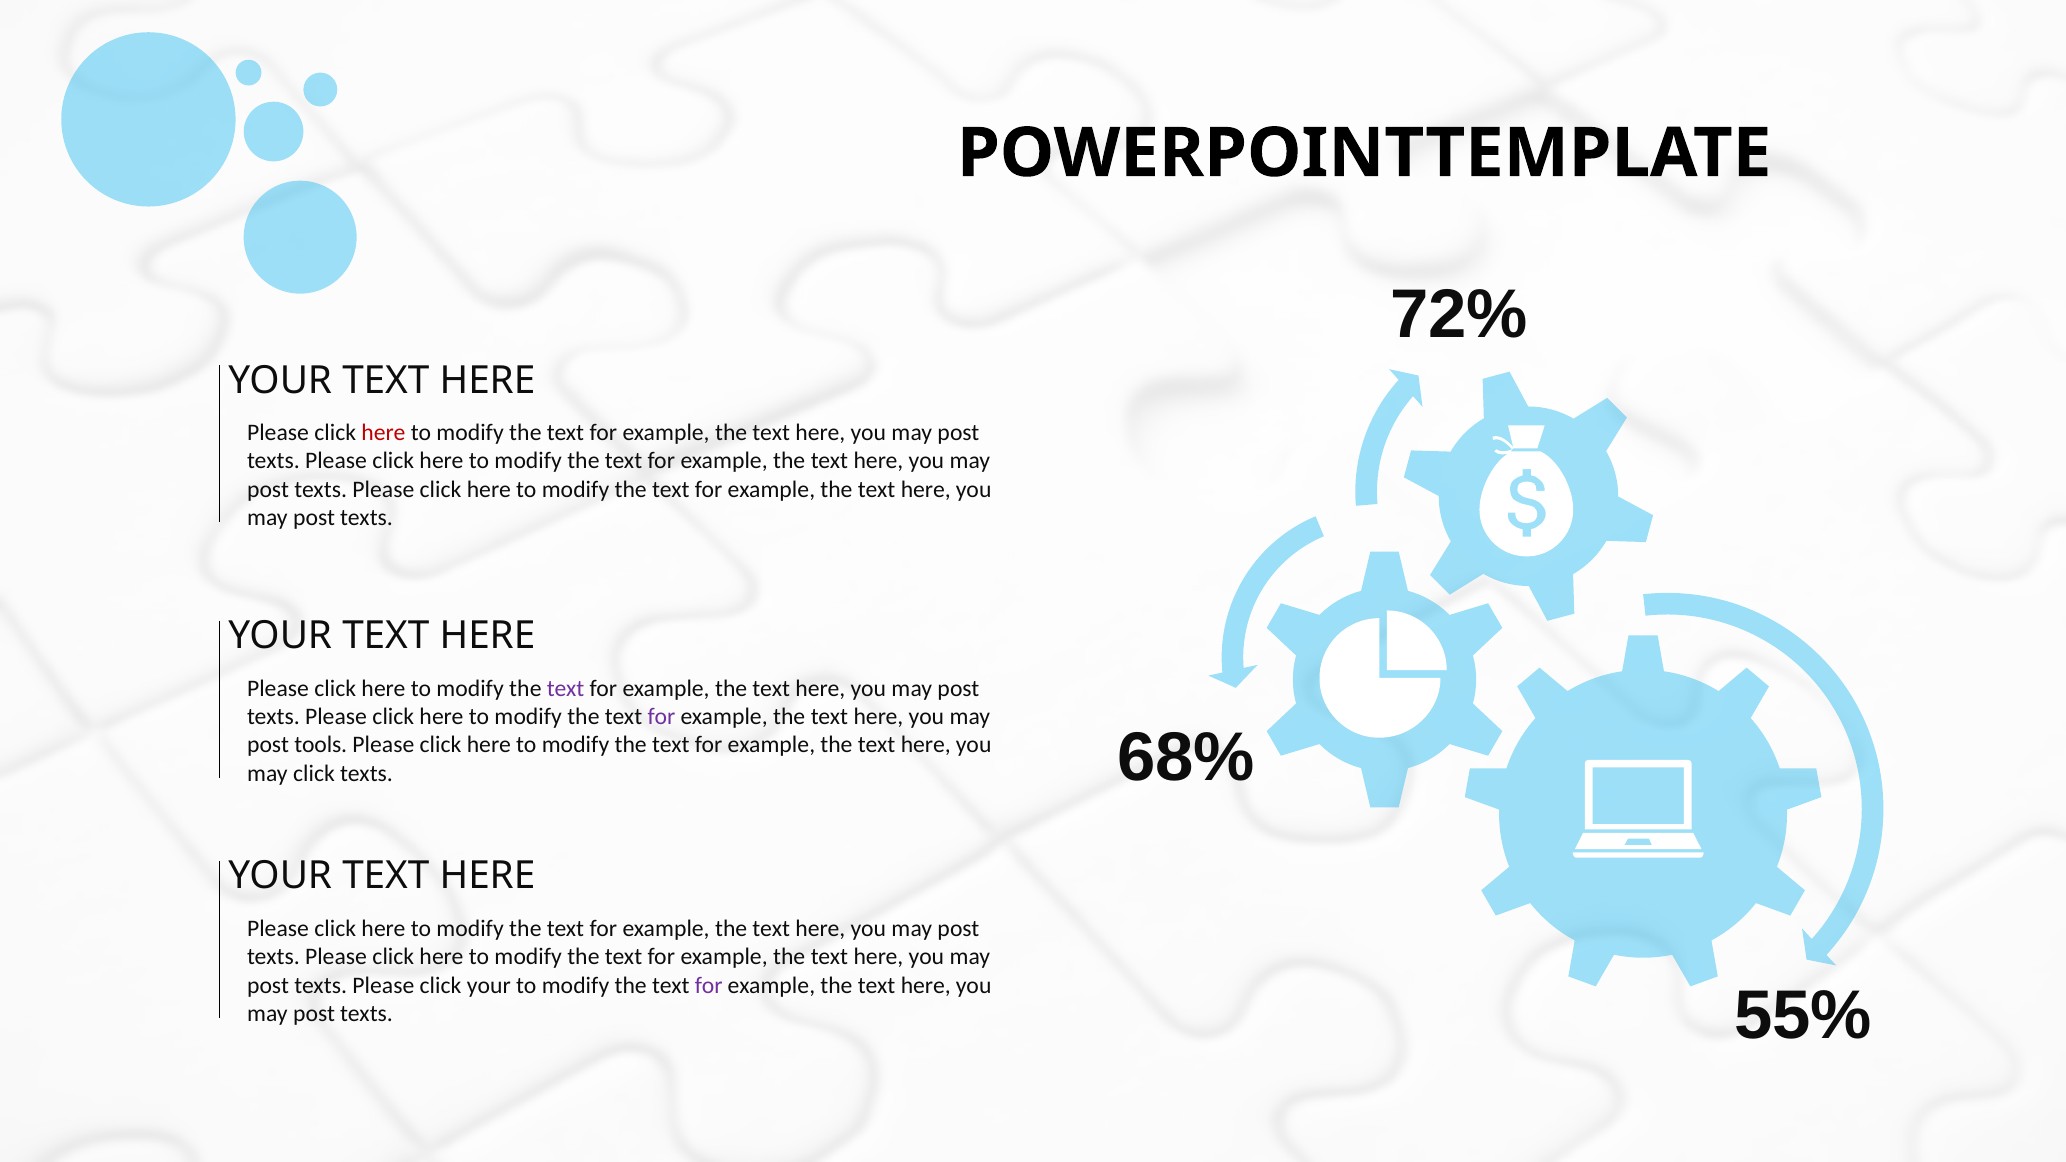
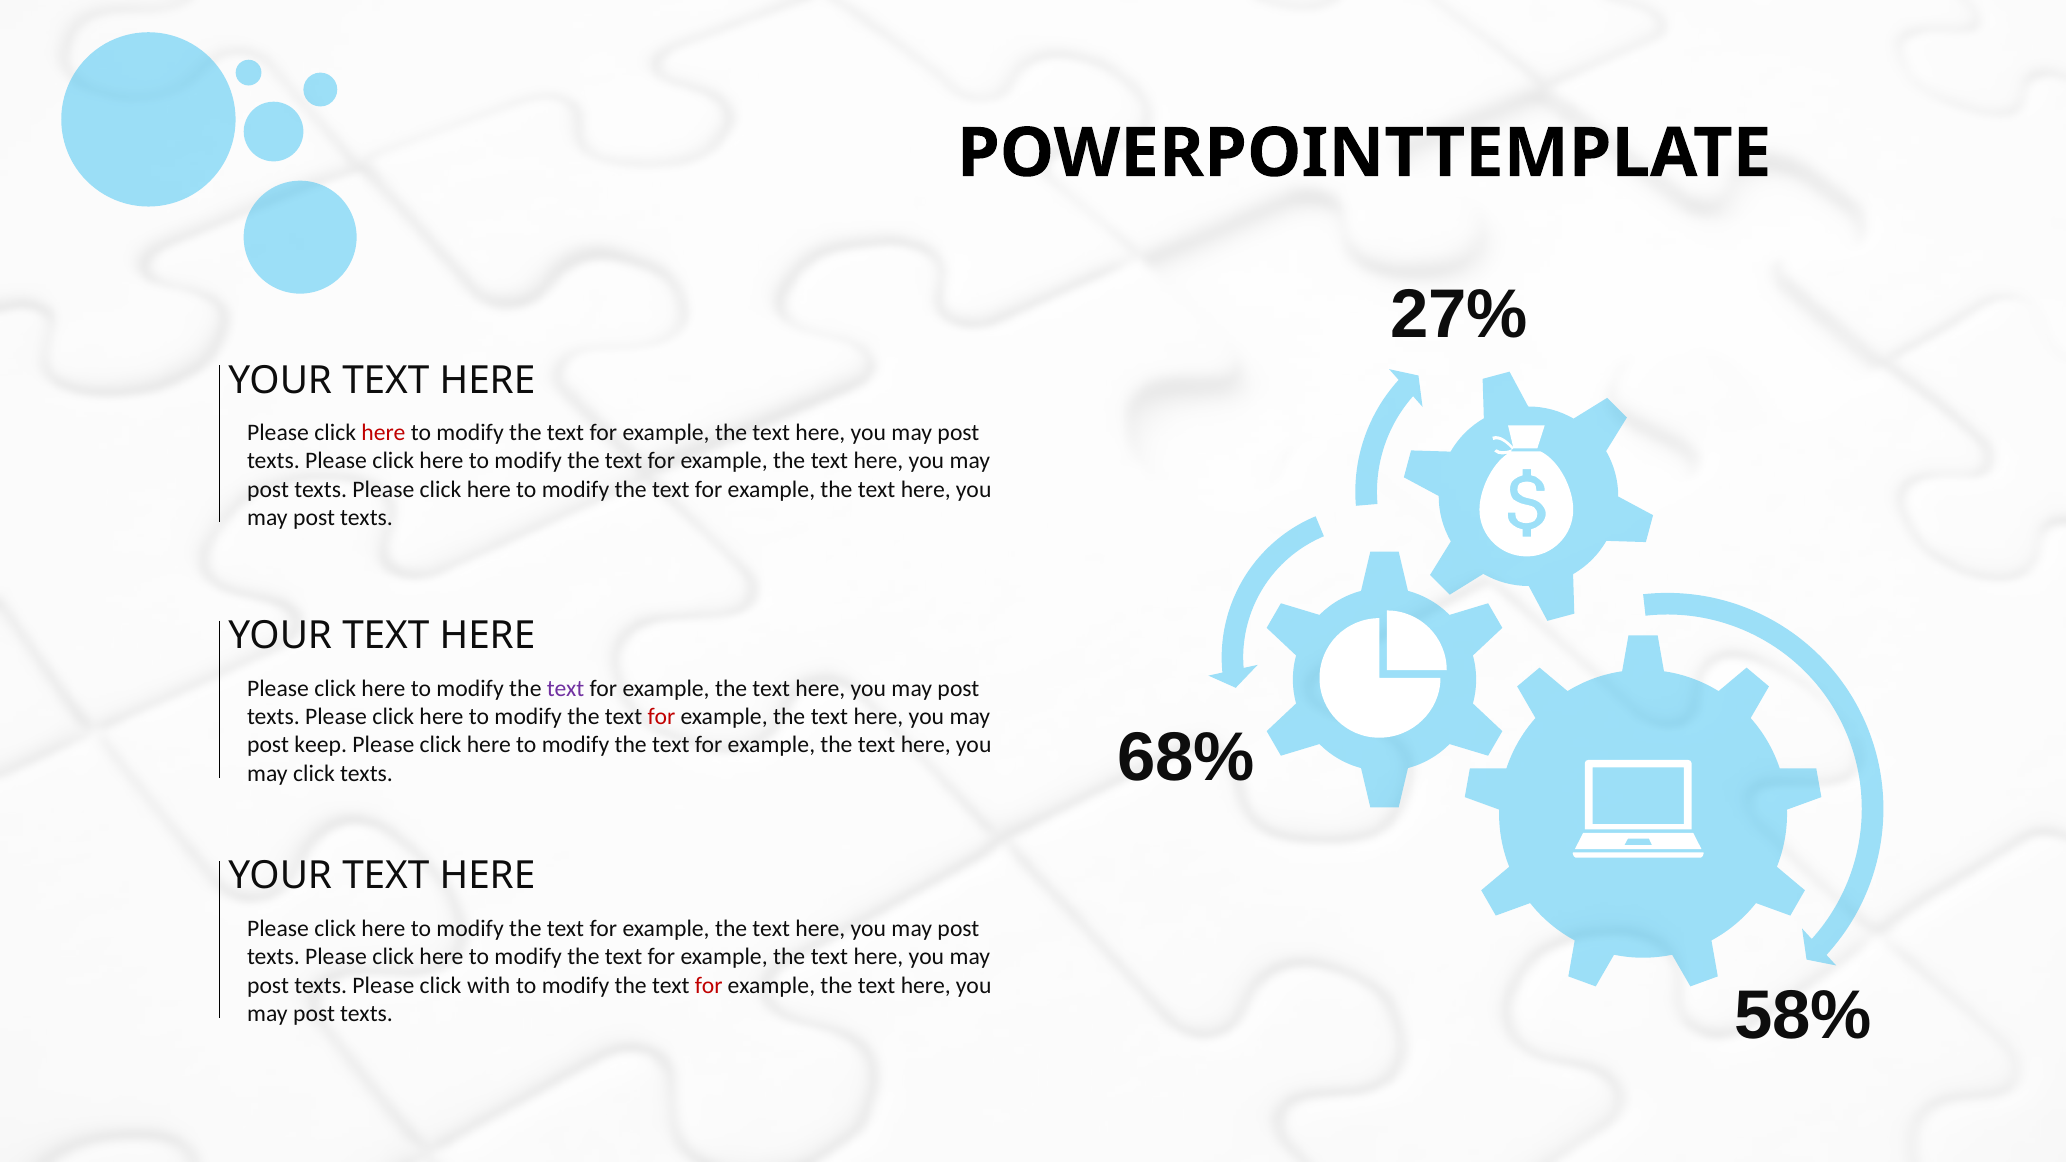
72%: 72% -> 27% (1459, 314)
for colour: purple -> red (661, 717)
tools: tools -> keep (321, 745)
click your: your -> with (489, 986)
for colour: purple -> red (709, 986)
55%: 55% -> 58% (1803, 1016)
